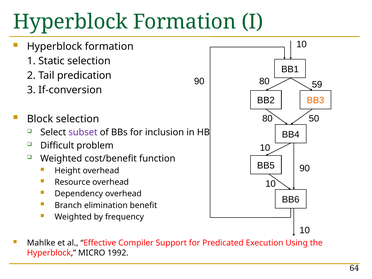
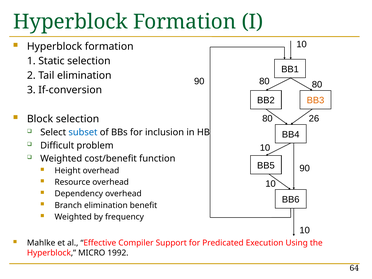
Tail predication: predication -> elimination (84, 75)
80 59: 59 -> 80 (317, 85)
50: 50 -> 26 (314, 119)
subset colour: purple -> blue (83, 132)
